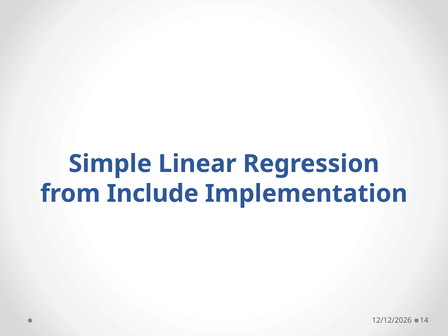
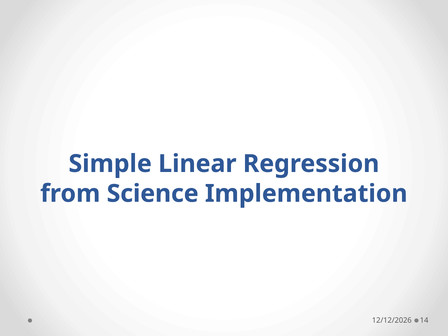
Include: Include -> Science (153, 194)
